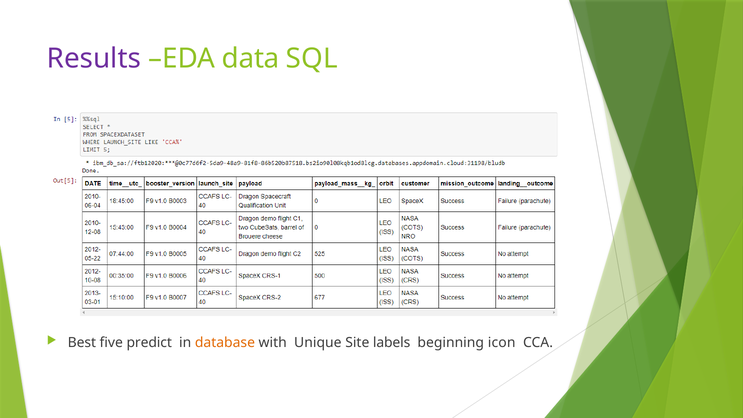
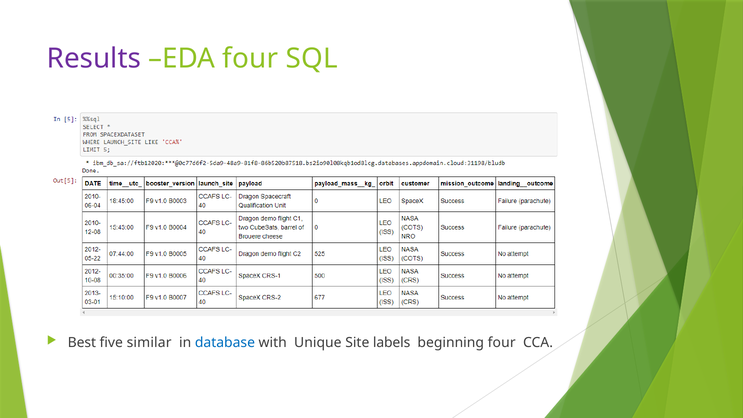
EDA data: data -> four (250, 59)
predict: predict -> similar (149, 343)
database colour: orange -> blue (225, 343)
beginning icon: icon -> four (502, 343)
